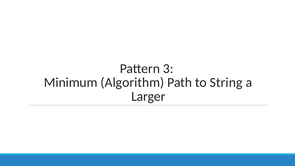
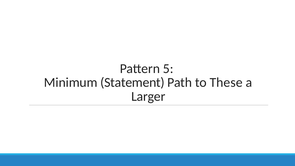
3: 3 -> 5 (168, 69)
Algorithm: Algorithm -> Statement (132, 83)
String: String -> These (226, 83)
